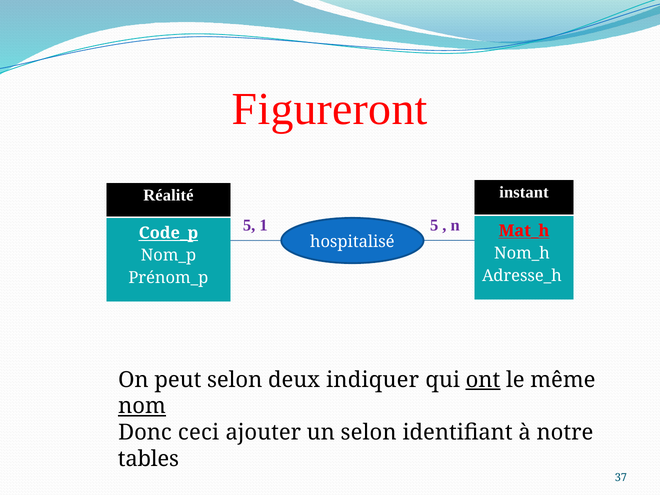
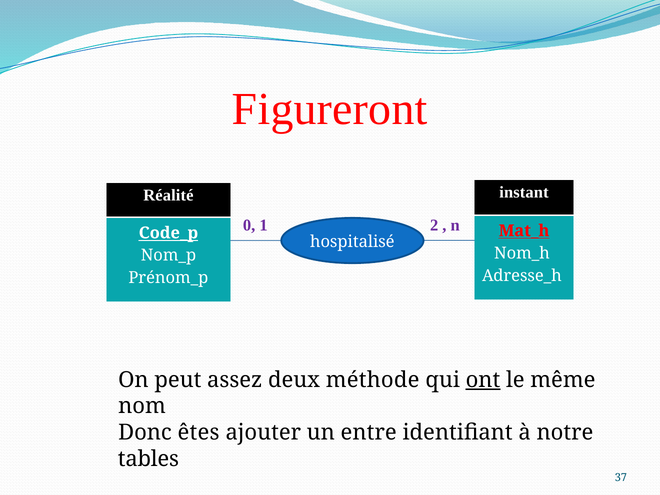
5: 5 -> 0 (249, 226)
1 5: 5 -> 2 (434, 225)
peut selon: selon -> assez (235, 380)
indiquer: indiquer -> méthode (373, 380)
nom underline: present -> none (142, 406)
ceci: ceci -> êtes (199, 433)
un selon: selon -> entre (369, 433)
